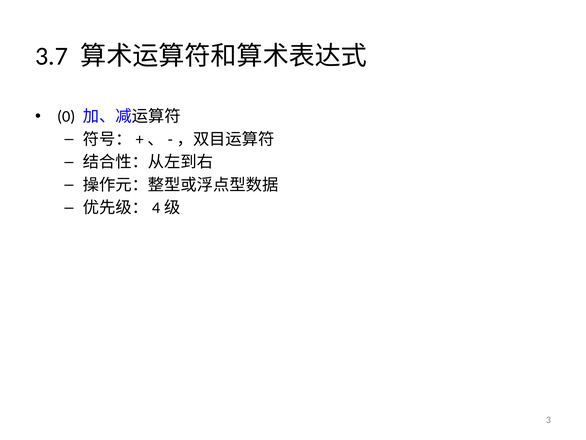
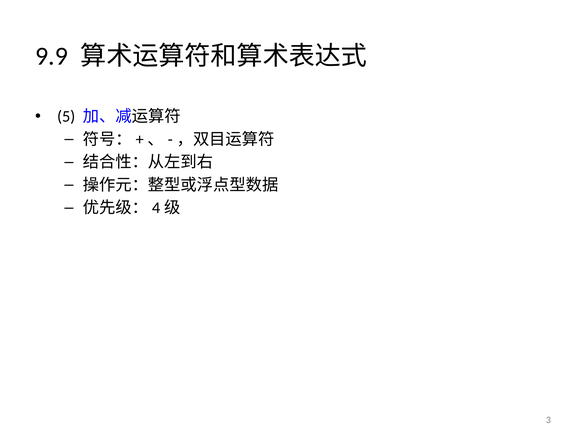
3.7: 3.7 -> 9.9 (52, 56)
0: 0 -> 5 (66, 116)
